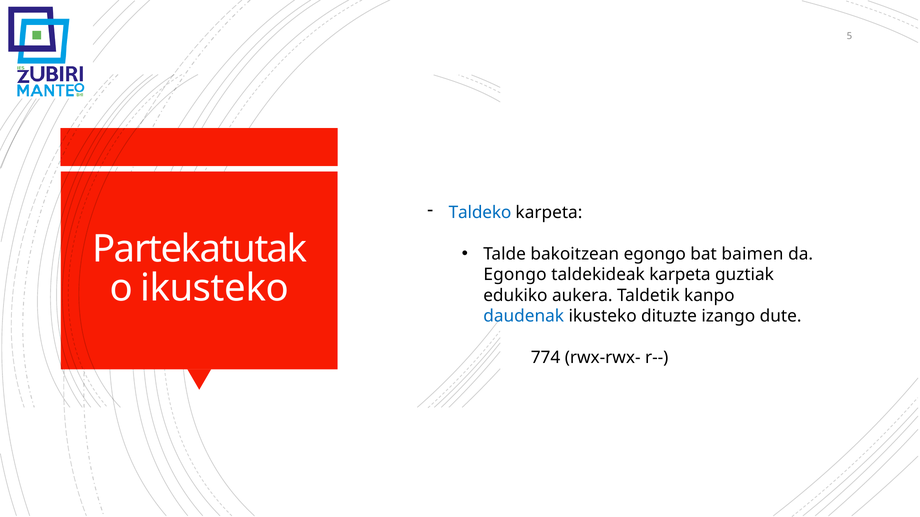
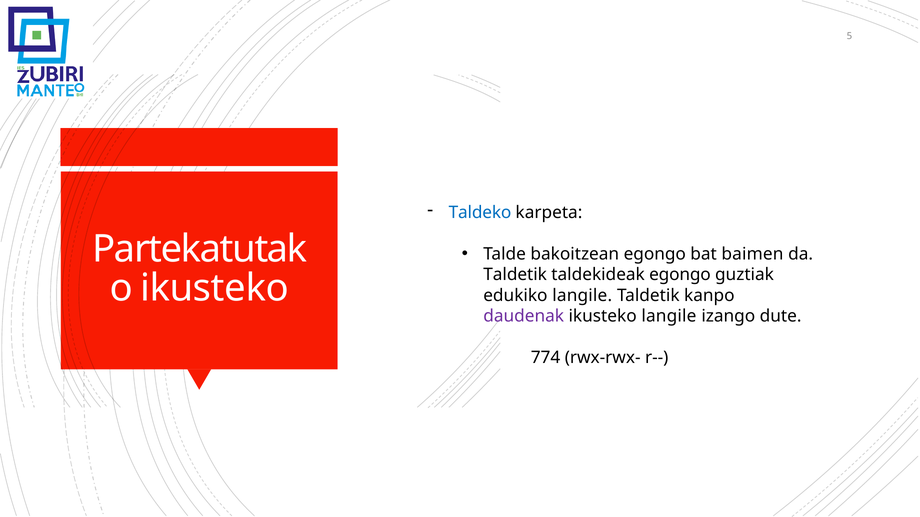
Egongo: Egongo -> Taldetik (515, 275)
taldekideak karpeta: karpeta -> egongo (680, 275)
edukiko aukera: aukera -> langile (582, 296)
daudenak colour: blue -> purple (524, 316)
ikusteko dituzte: dituzte -> langile (669, 316)
